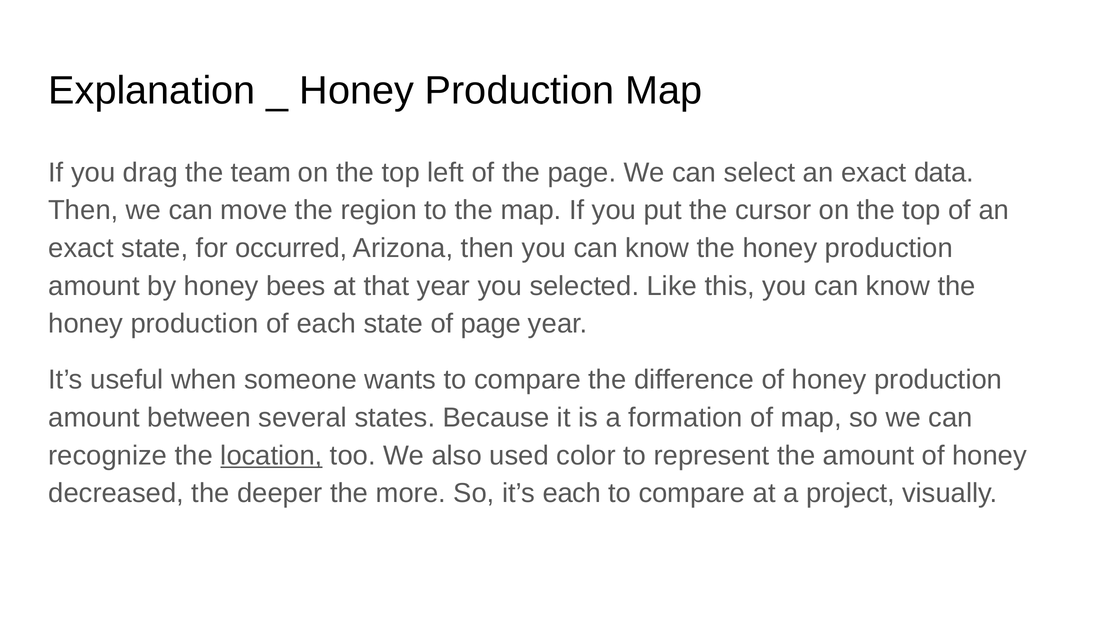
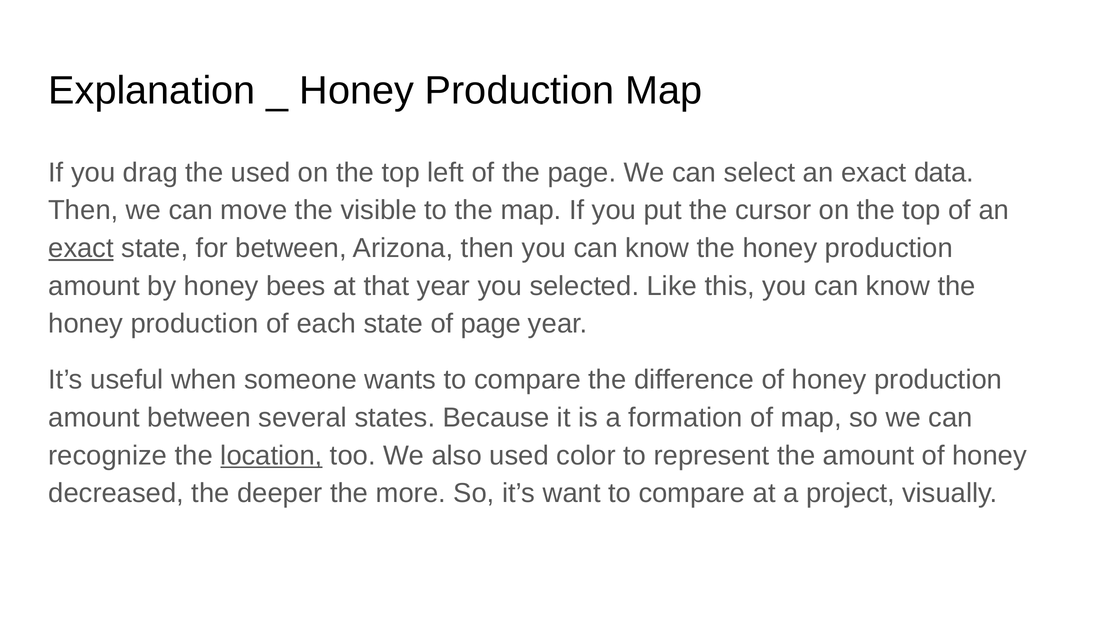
the team: team -> used (261, 173)
region: region -> visible (379, 210)
exact underline: none -> present (81, 248)
for occurred: occurred -> between (291, 248)
it’s each: each -> want (572, 493)
